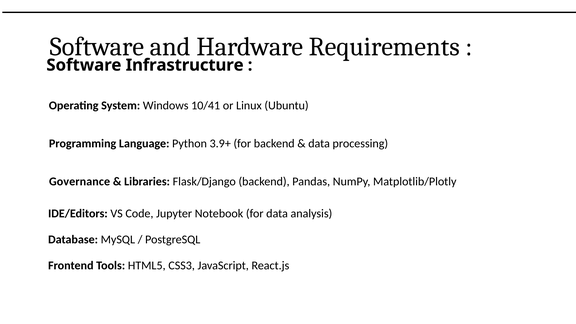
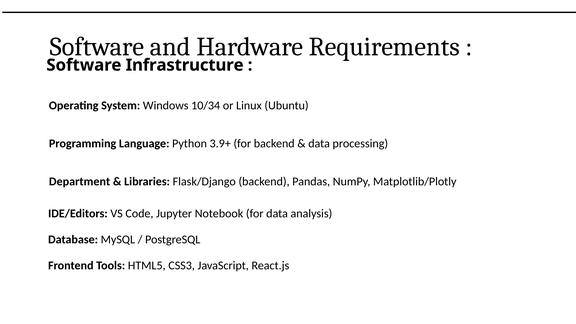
10/41: 10/41 -> 10/34 (206, 106)
Governance: Governance -> Department (80, 182)
